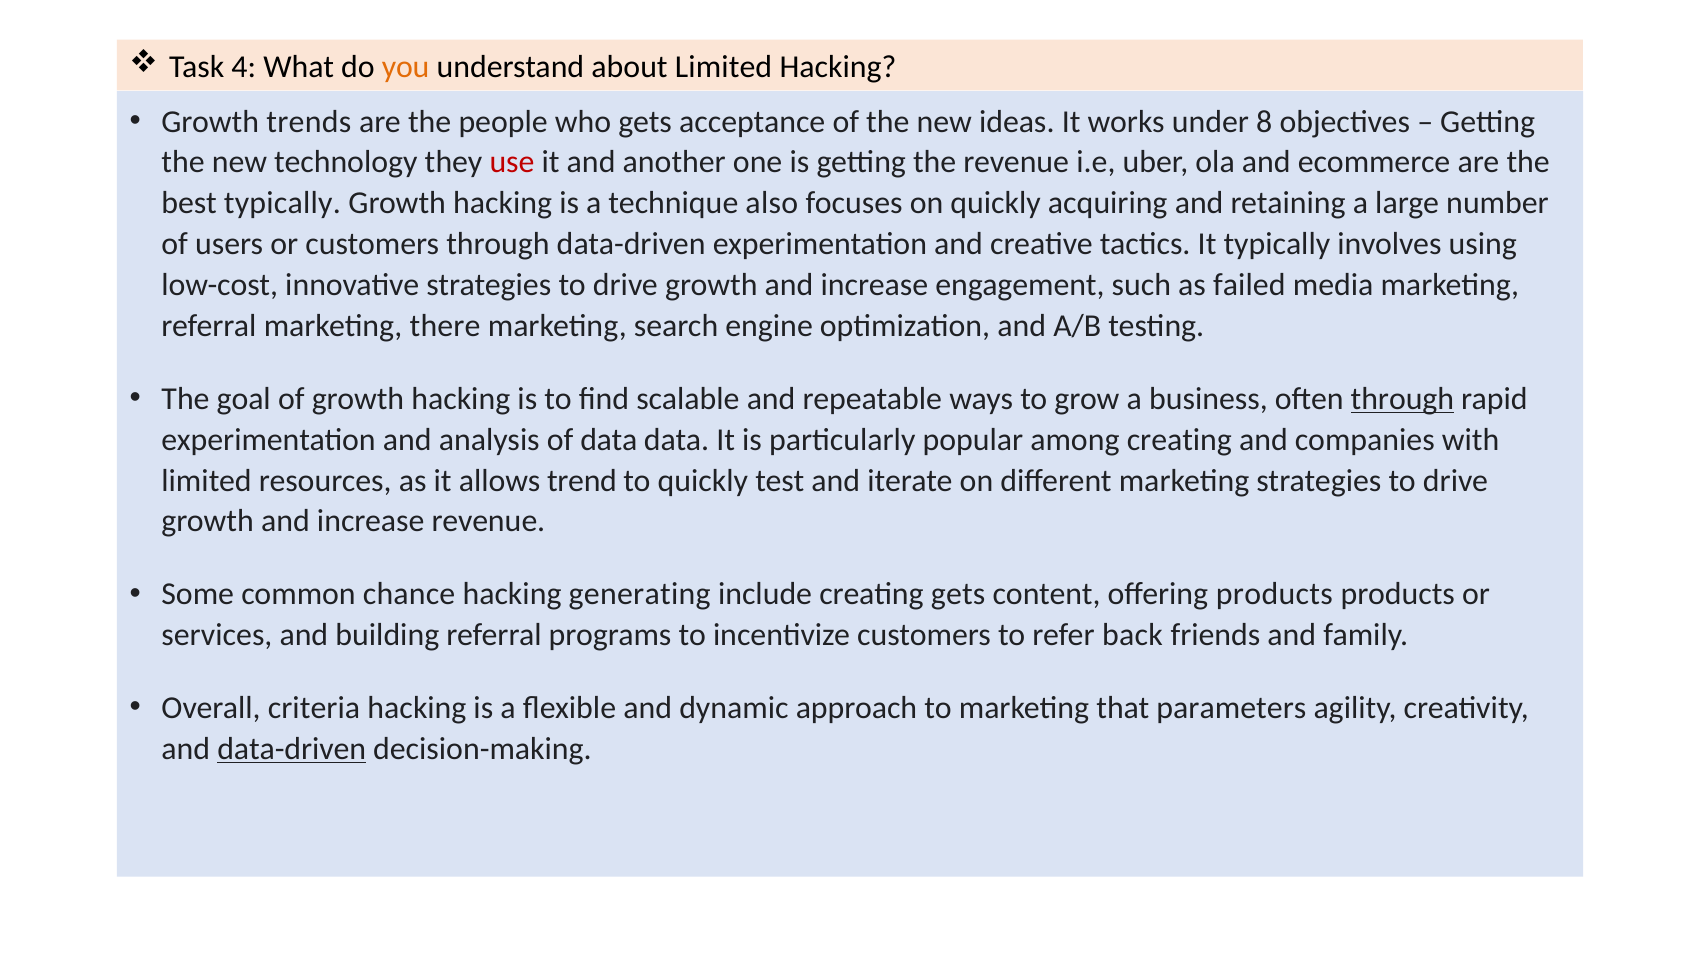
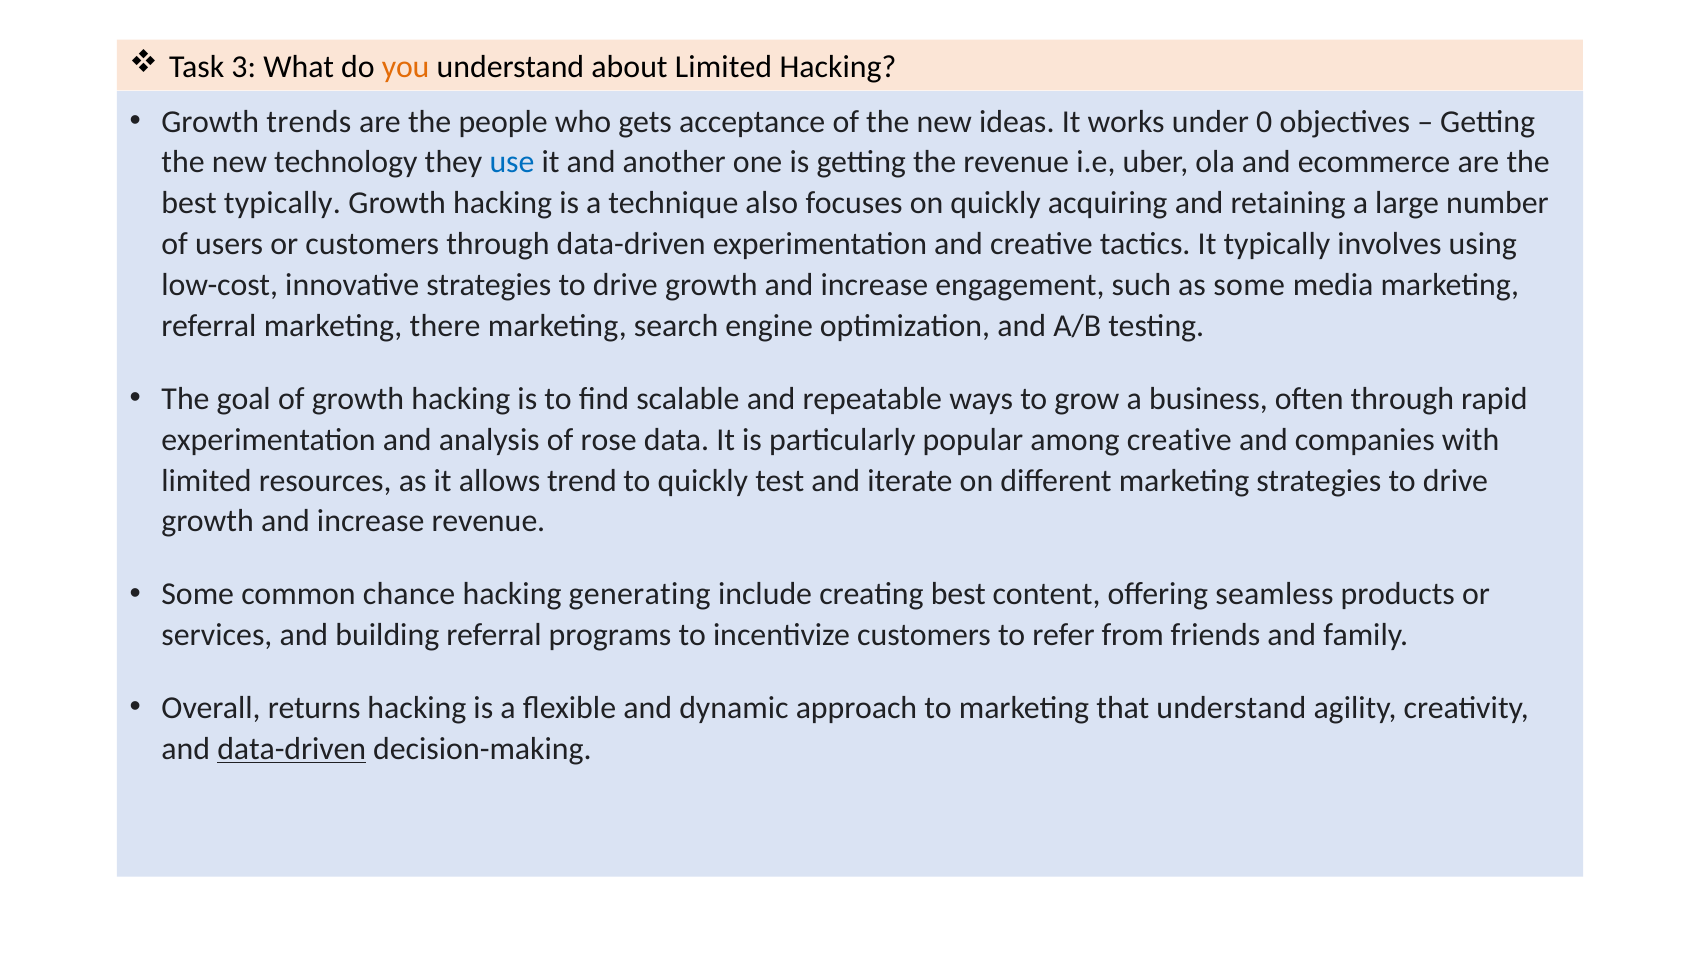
4: 4 -> 3 (244, 67)
8: 8 -> 0 (1264, 122)
use colour: red -> blue (512, 162)
as failed: failed -> some (1249, 285)
through underline: present -> none (1402, 399)
of data: data -> rose (609, 440)
among creating: creating -> creative (1179, 440)
creating gets: gets -> best (958, 594)
offering products: products -> seamless (1274, 594)
back: back -> from (1133, 635)
criteria: criteria -> returns (314, 708)
that parameters: parameters -> understand (1231, 708)
